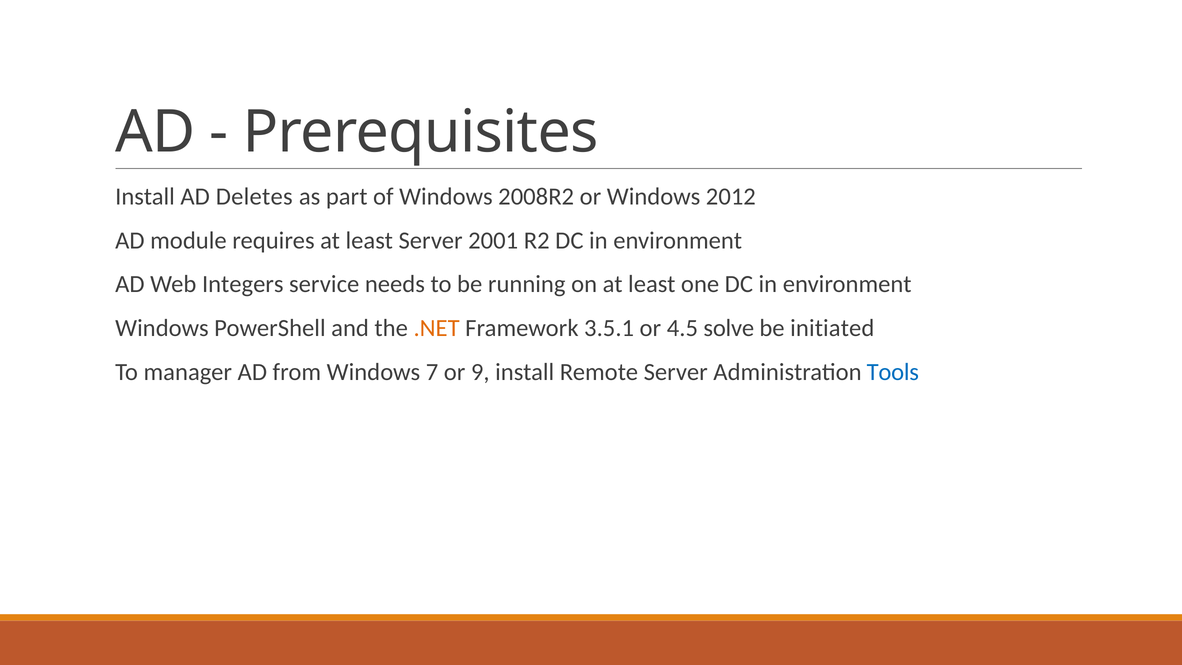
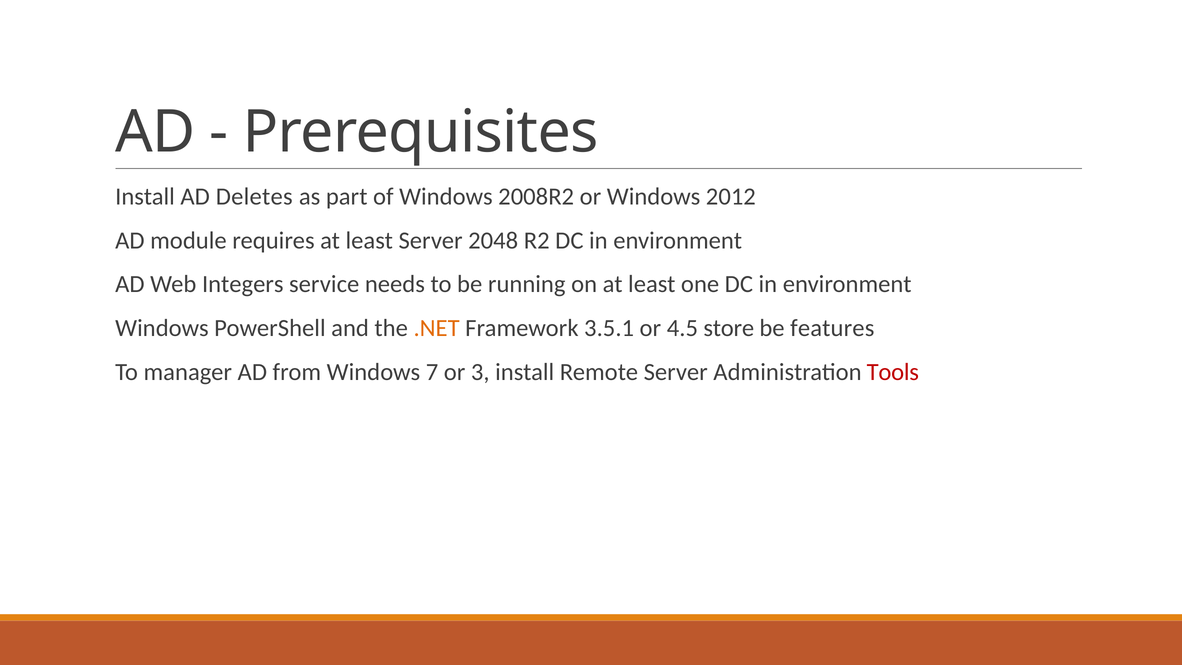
2001: 2001 -> 2048 (493, 240)
solve: solve -> store (729, 328)
initiated: initiated -> features (832, 328)
9: 9 -> 3 (480, 372)
Tools colour: blue -> red (893, 372)
